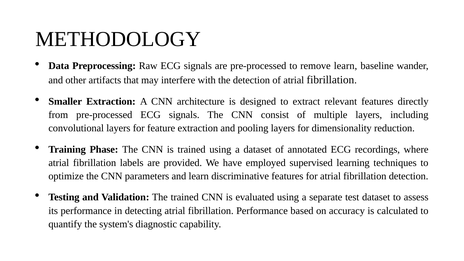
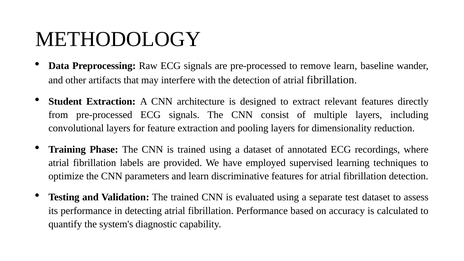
Smaller: Smaller -> Student (65, 102)
